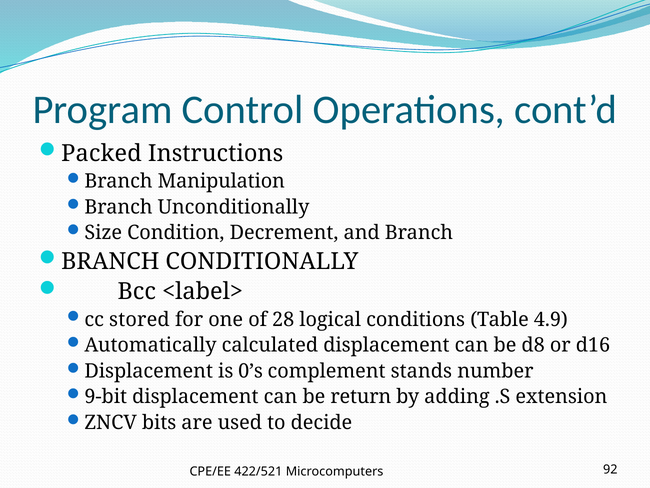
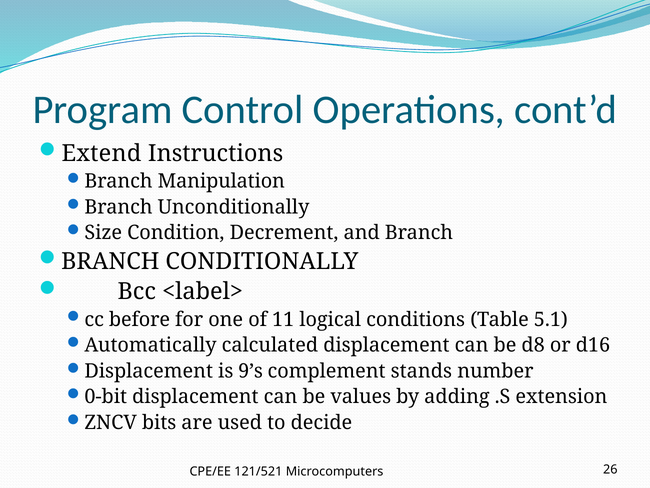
Packed: Packed -> Extend (101, 153)
stored: stored -> before (140, 319)
28: 28 -> 11 (283, 319)
4.9: 4.9 -> 5.1 (551, 319)
0’s: 0’s -> 9’s (251, 371)
9-bit: 9-bit -> 0-bit (106, 396)
return: return -> values (361, 396)
422/521: 422/521 -> 121/521 (258, 471)
92: 92 -> 26 (610, 469)
